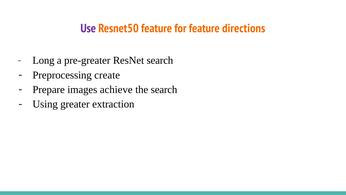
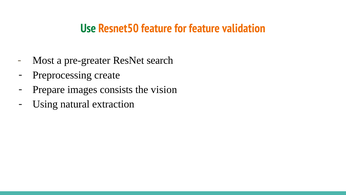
Use colour: purple -> green (88, 28)
directions: directions -> validation (244, 28)
Long: Long -> Most (43, 60)
achieve: achieve -> consists (116, 89)
the search: search -> vision (164, 89)
greater: greater -> natural (75, 104)
